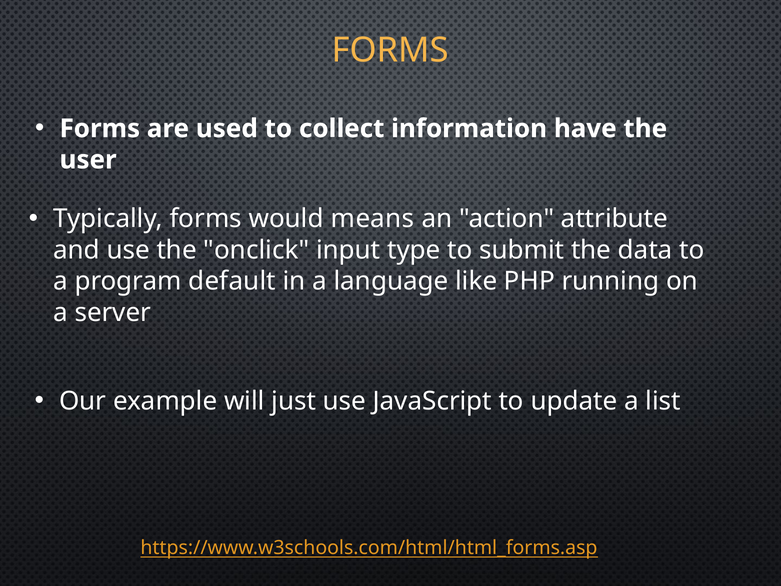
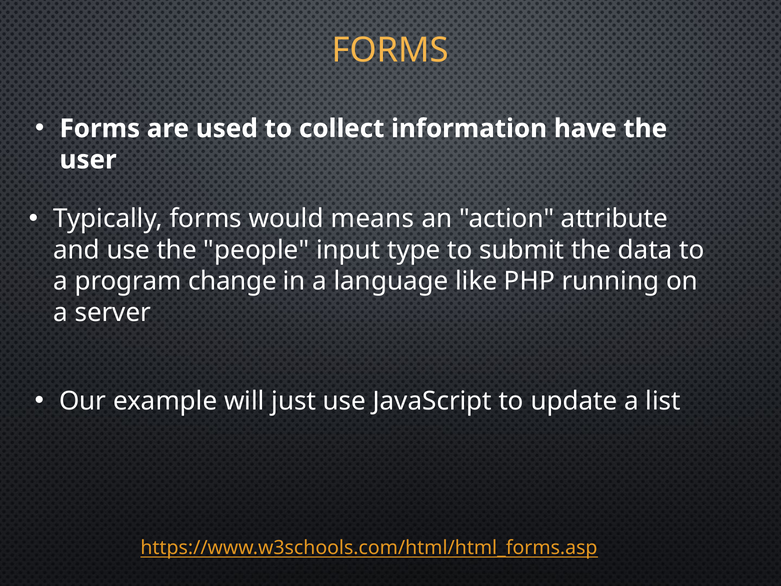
onclick: onclick -> people (256, 250)
default: default -> change (232, 281)
